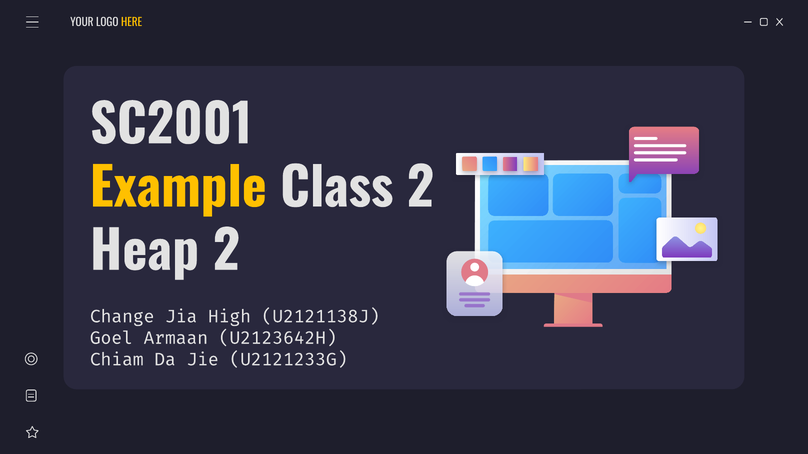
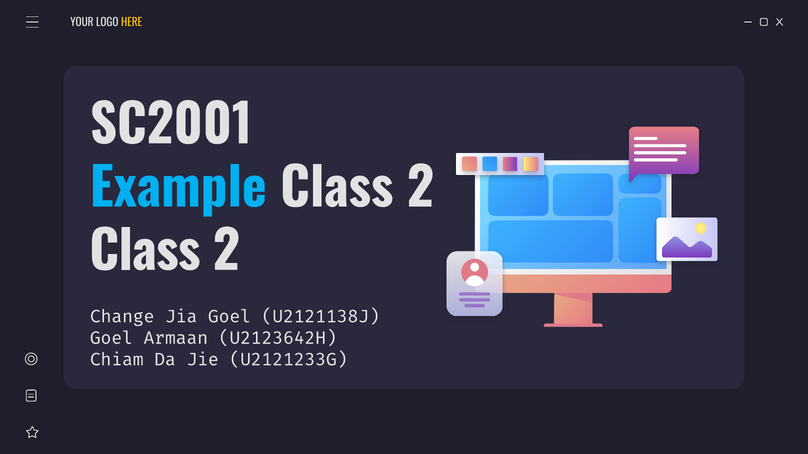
Example colour: yellow -> light blue (178, 189)
Heap: Heap -> Class (145, 253)
Jia High: High -> Goel (229, 317)
